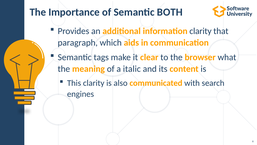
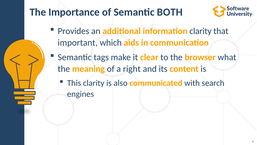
paragraph: paragraph -> important (78, 42)
italic: italic -> right (132, 69)
